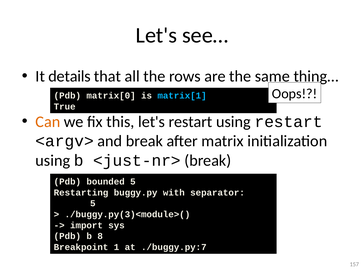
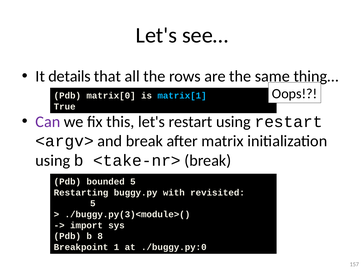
Can colour: orange -> purple (48, 122)
<just-nr>: <just-nr> -> <take-nr> (137, 161)
separator: separator -> revisited (218, 193)
./buggy.py:7: ./buggy.py:7 -> ./buggy.py:0 (174, 247)
